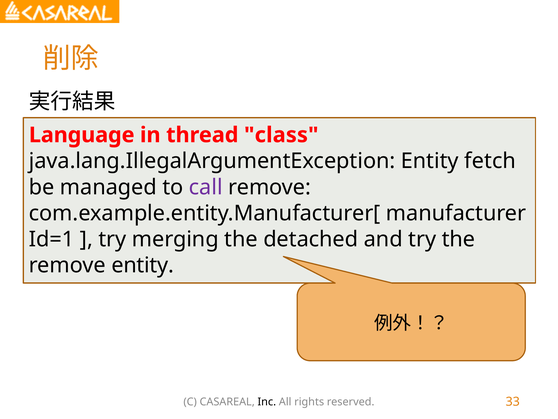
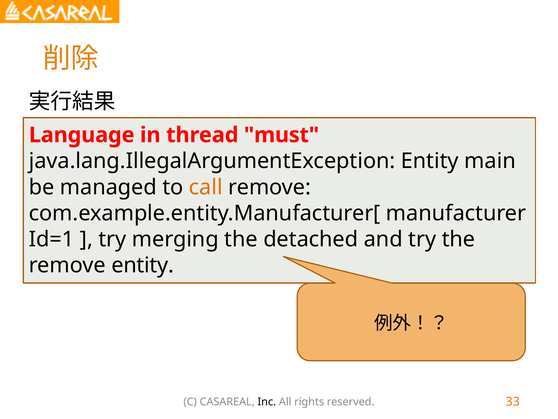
class: class -> must (281, 135)
fetch: fetch -> main (490, 161)
call colour: purple -> orange (206, 187)
